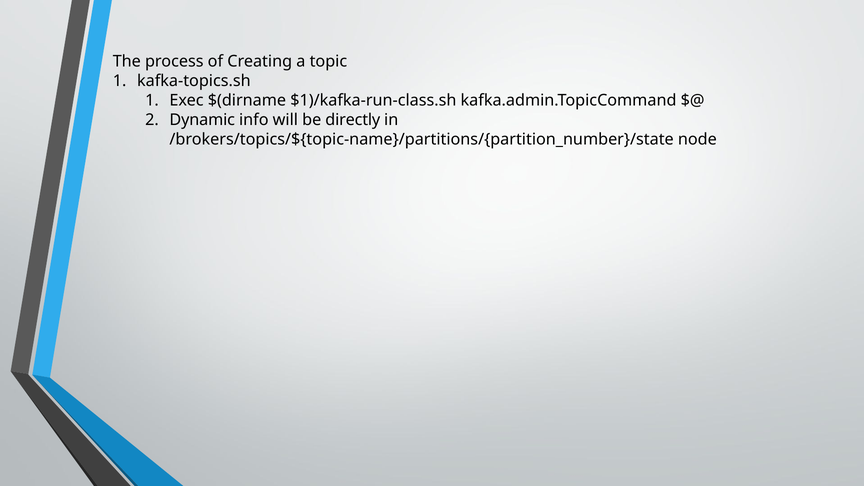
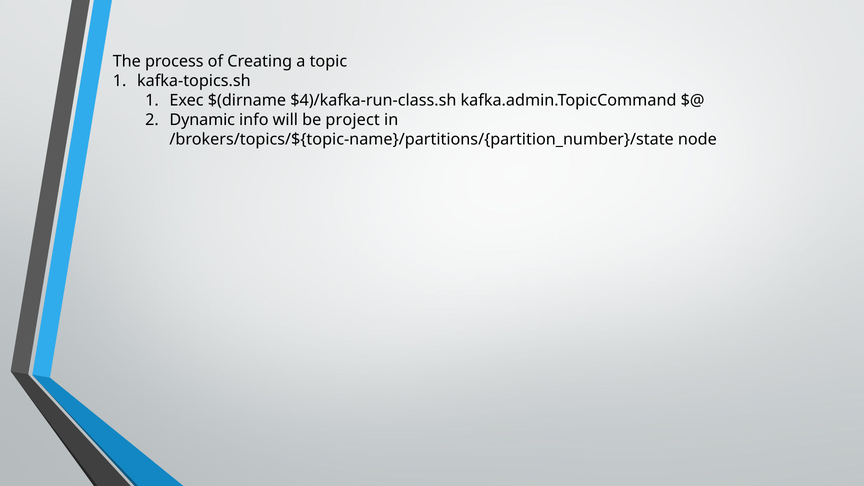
$1)/kafka-run-class.sh: $1)/kafka-run-class.sh -> $4)/kafka-run-class.sh (373, 100)
directly: directly -> project (353, 120)
